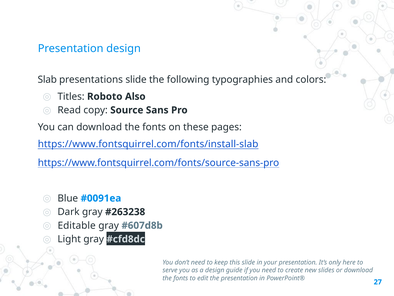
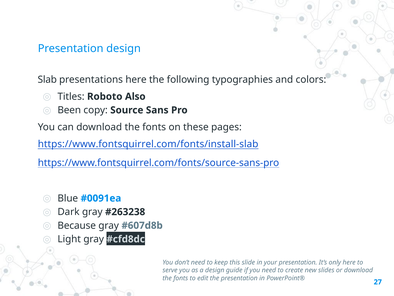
presentations slide: slide -> here (136, 79)
Read: Read -> Been (69, 110)
Editable: Editable -> Because (77, 225)
